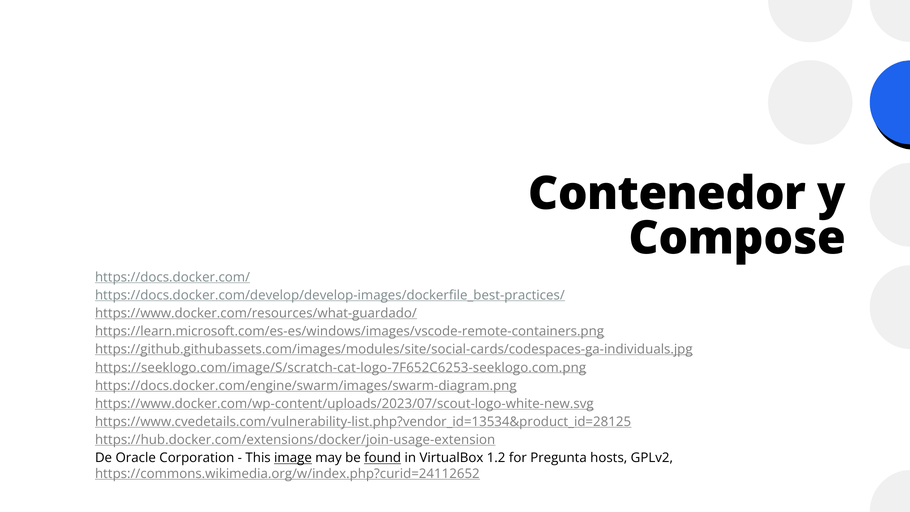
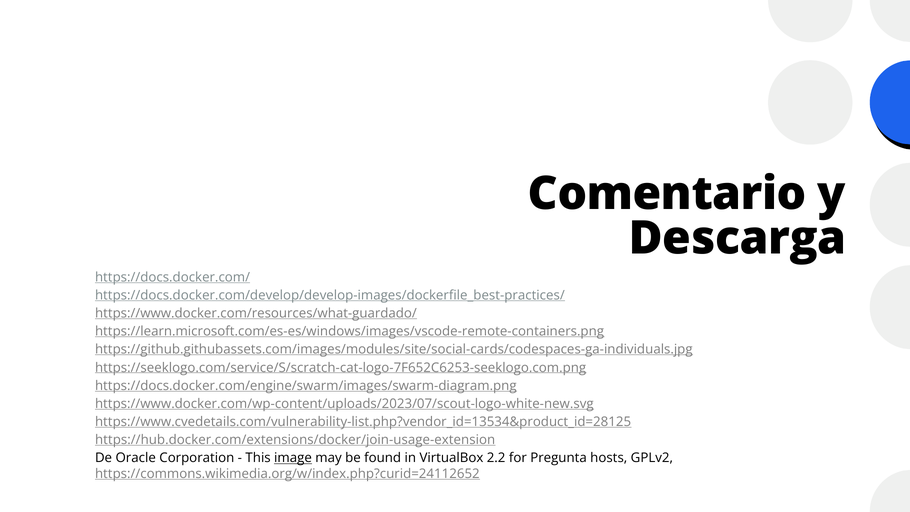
Contenedor: Contenedor -> Comentario (667, 194)
Compose: Compose -> Descarga (737, 238)
https://seeklogo.com/image/S/scratch-cat-logo-7F652C6253-seeklogo.com.png: https://seeklogo.com/image/S/scratch-cat-logo-7F652C6253-seeklogo.com.png -> https://seeklogo.com/service/S/scratch-cat-logo-7F652C6253-seeklogo.com.png (341, 368)
found underline: present -> none (383, 458)
1.2: 1.2 -> 2.2 (496, 458)
